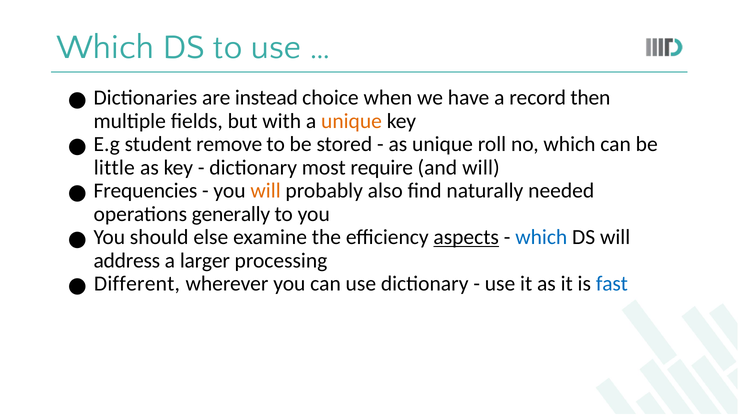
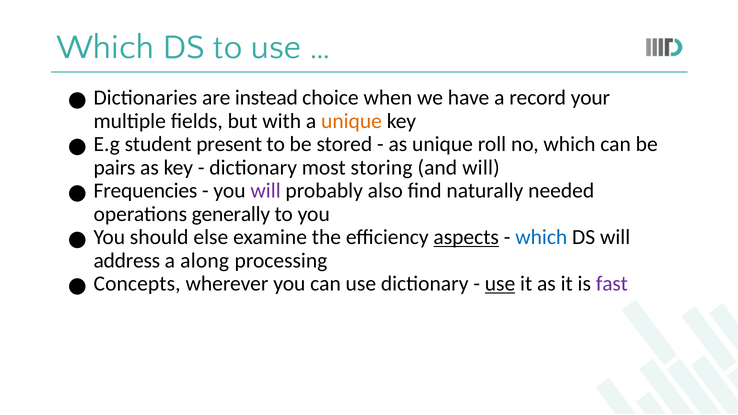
then: then -> your (590, 98)
remove: remove -> present (229, 144)
little: little -> pairs (114, 168)
require: require -> storing (382, 168)
will colour: orange -> purple (266, 191)
larger: larger -> along (205, 261)
Different: Different -> Concepts (137, 284)
use underline: none -> present (500, 284)
fast colour: blue -> purple (612, 284)
